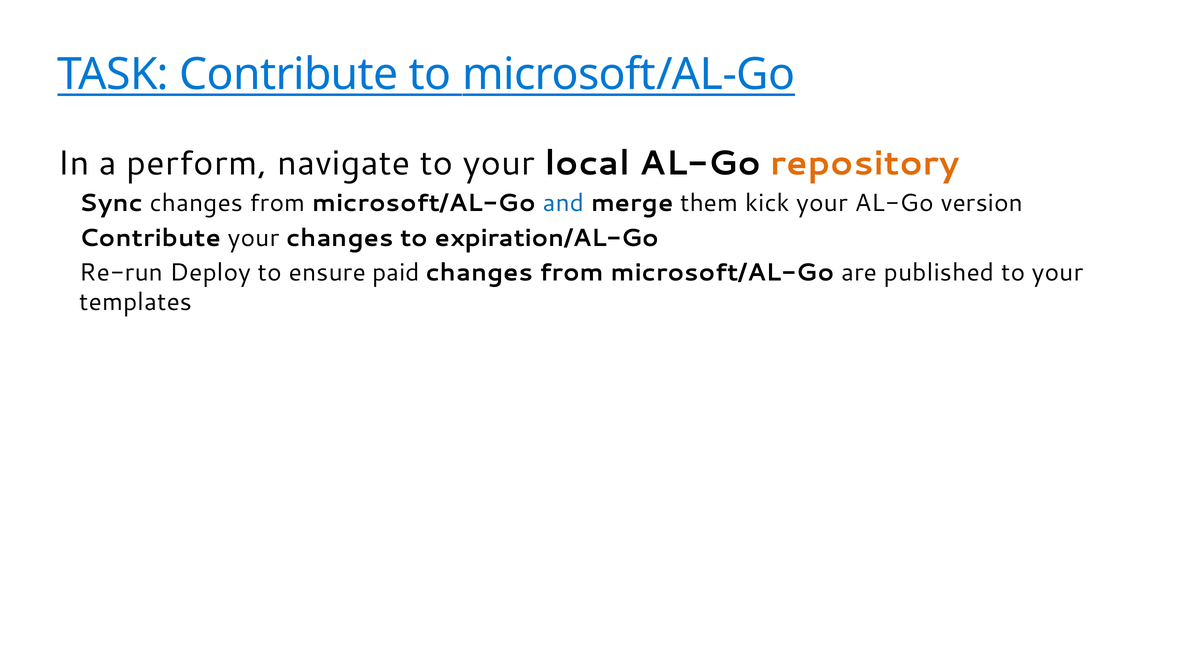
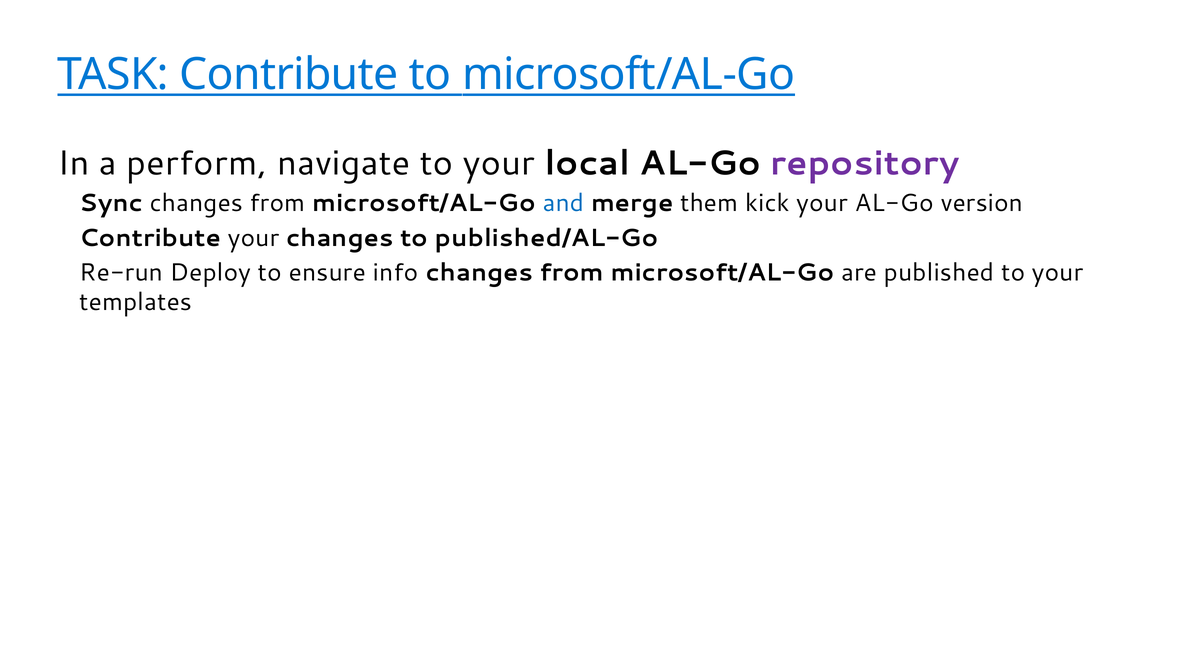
repository colour: orange -> purple (865, 163)
expiration/AL-Go: expiration/AL-Go -> published/AL-Go (547, 238)
paid: paid -> info (396, 272)
